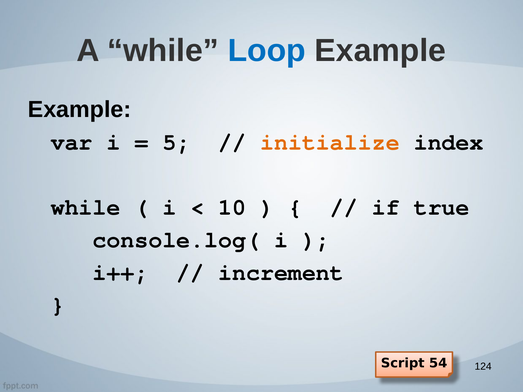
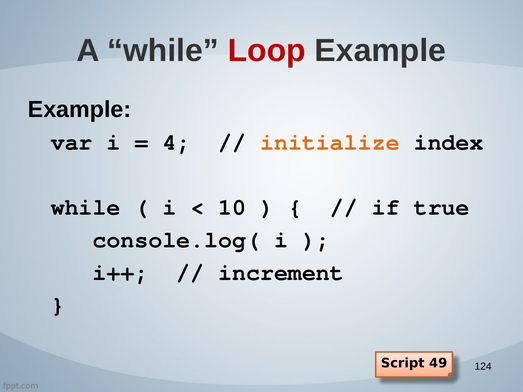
Loop colour: blue -> red (267, 51)
5: 5 -> 4 (176, 142)
54: 54 -> 49 (438, 364)
